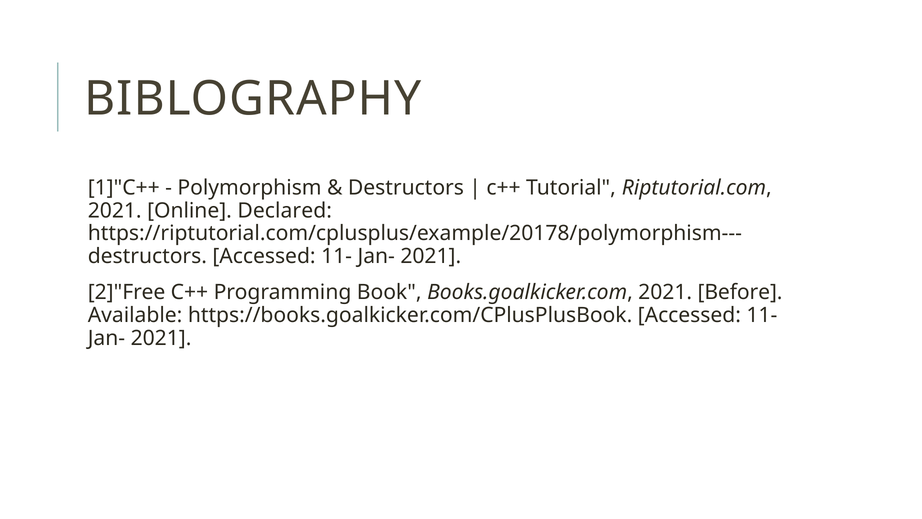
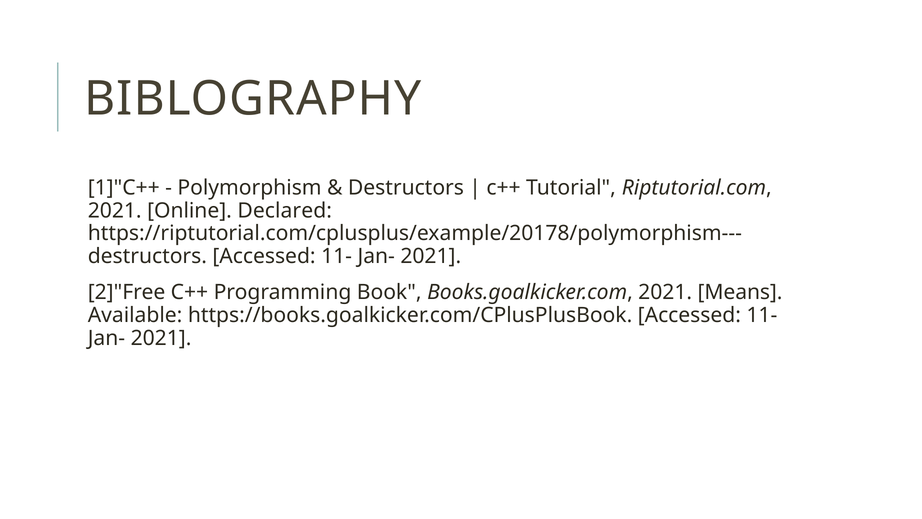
Before: Before -> Means (740, 292)
